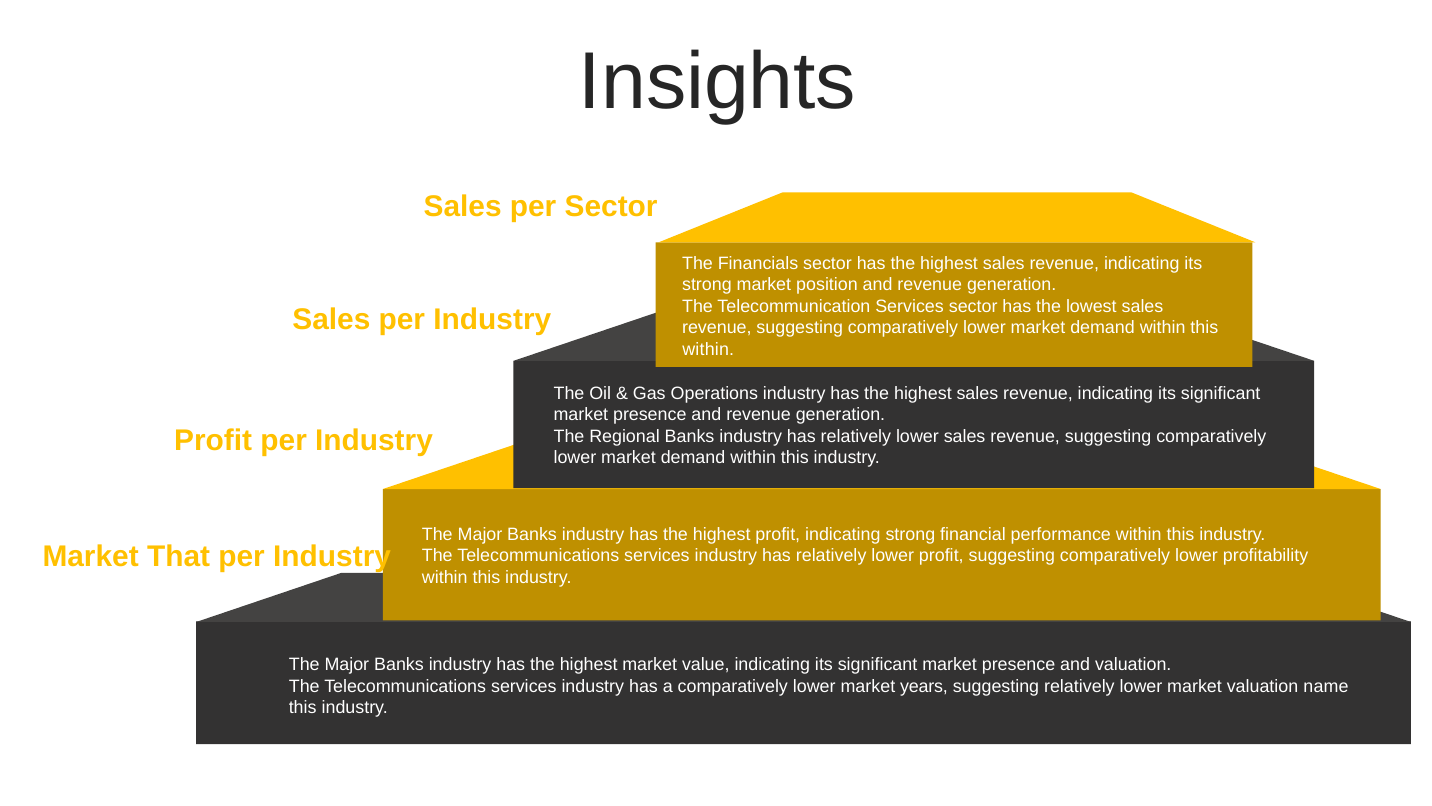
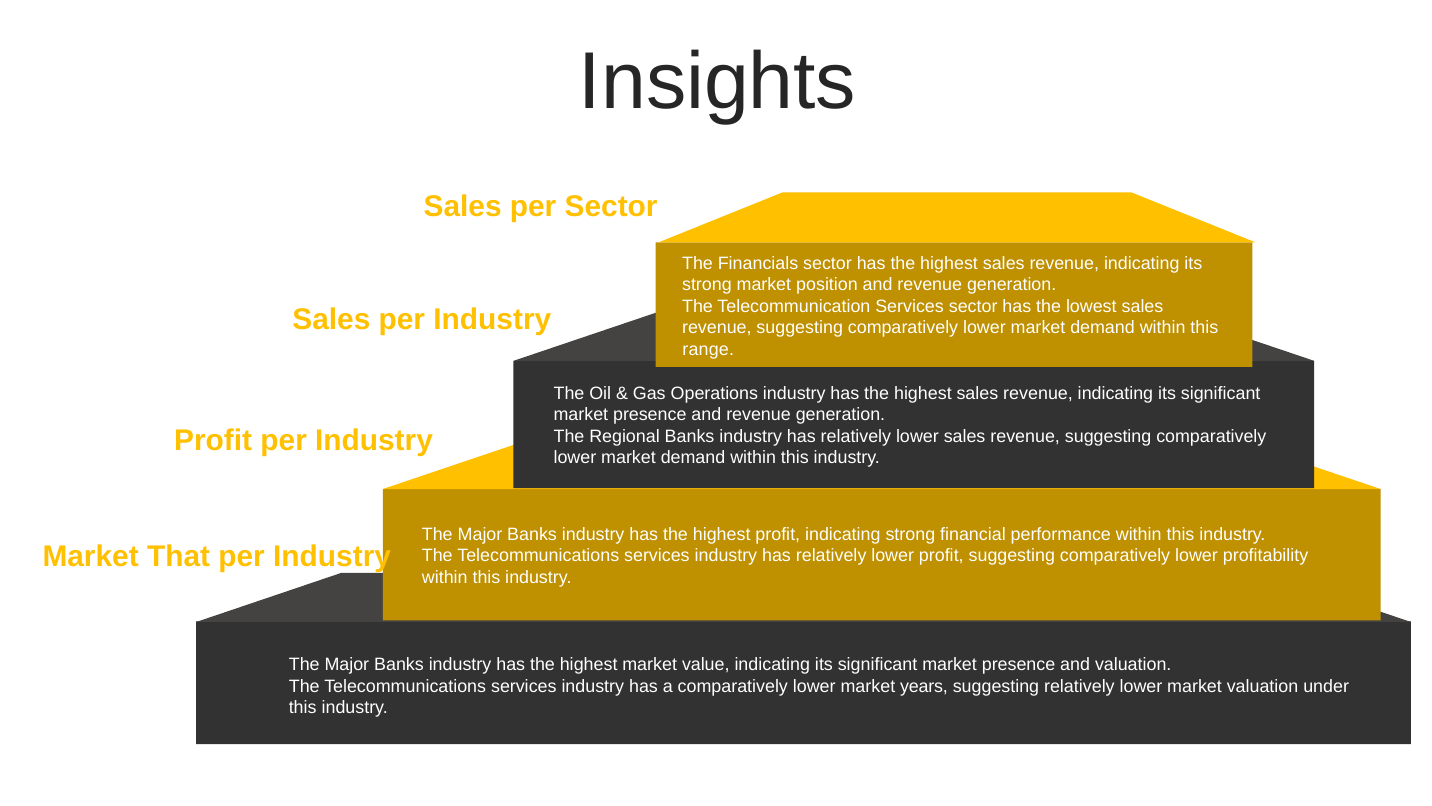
within: within -> range (708, 349)
name: name -> under (1326, 686)
